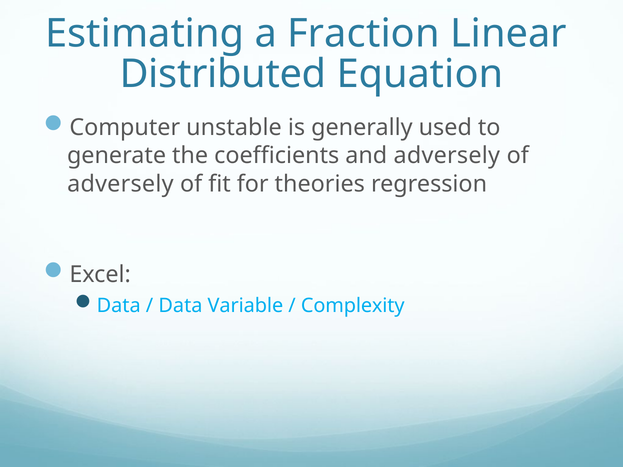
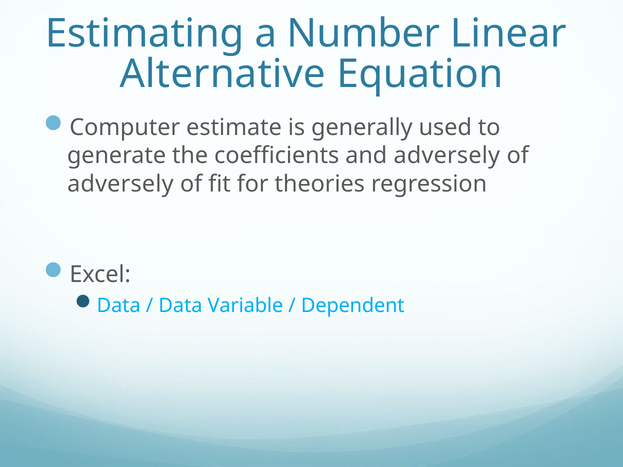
Fraction: Fraction -> Number (364, 33)
Distributed: Distributed -> Alternative (223, 74)
unstable: unstable -> estimate (234, 128)
Complexity: Complexity -> Dependent (353, 306)
